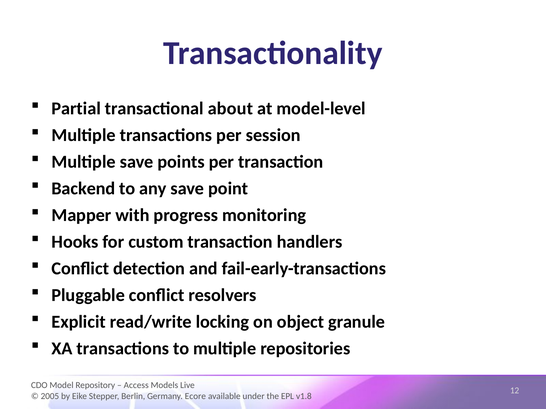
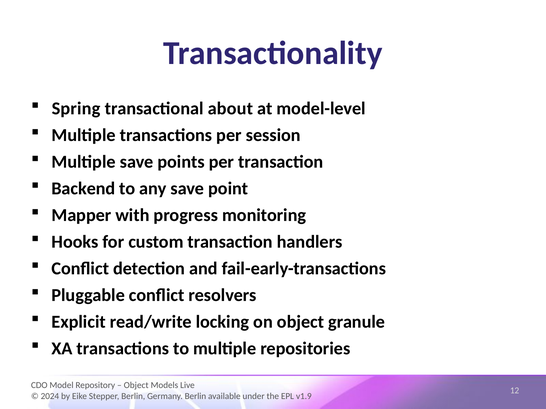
Partial: Partial -> Spring (76, 109)
Access: Access -> Object (136, 386)
2005: 2005 -> 2024 (50, 397)
Germany Ecore: Ecore -> Berlin (195, 397)
v1.8: v1.8 -> v1.9 (304, 397)
